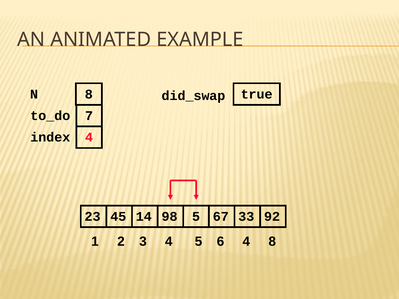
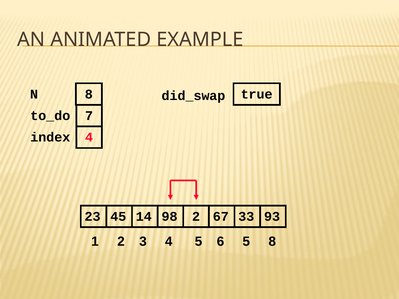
98 5: 5 -> 2 (196, 217)
92: 92 -> 93 (272, 217)
6 4: 4 -> 5 (246, 242)
